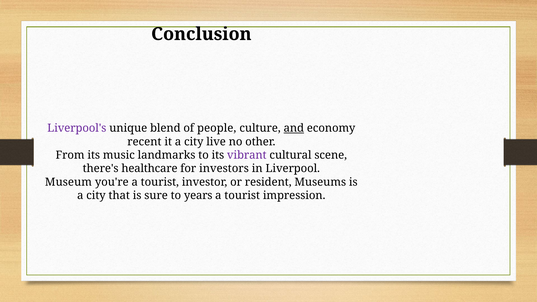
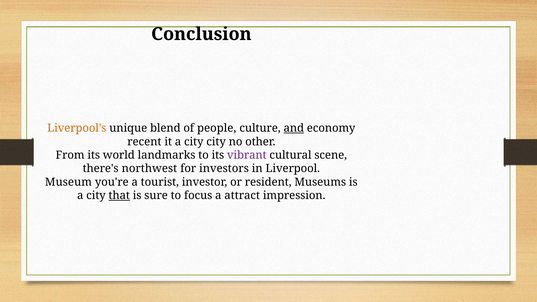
Liverpool's colour: purple -> orange (77, 128)
city live: live -> city (216, 142)
music: music -> world (119, 155)
healthcare: healthcare -> northwest (149, 169)
that underline: none -> present (119, 195)
years: years -> focus (198, 195)
tourist: tourist -> attract (242, 195)
